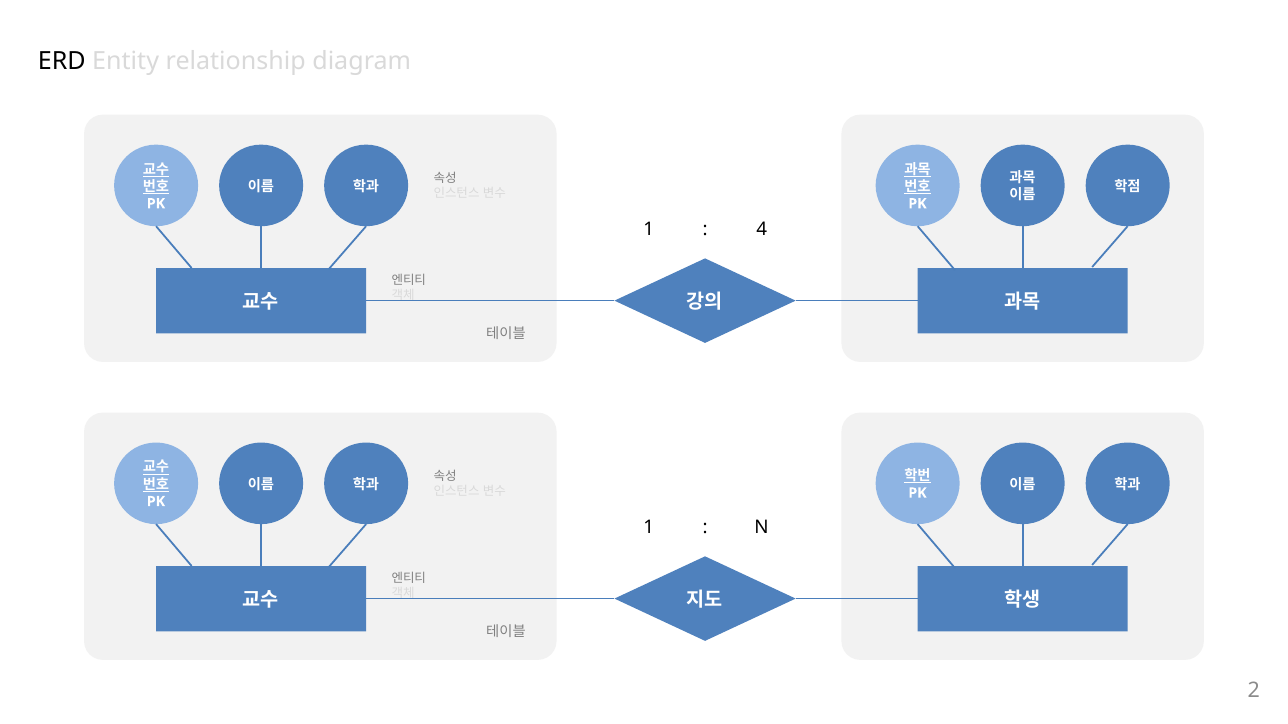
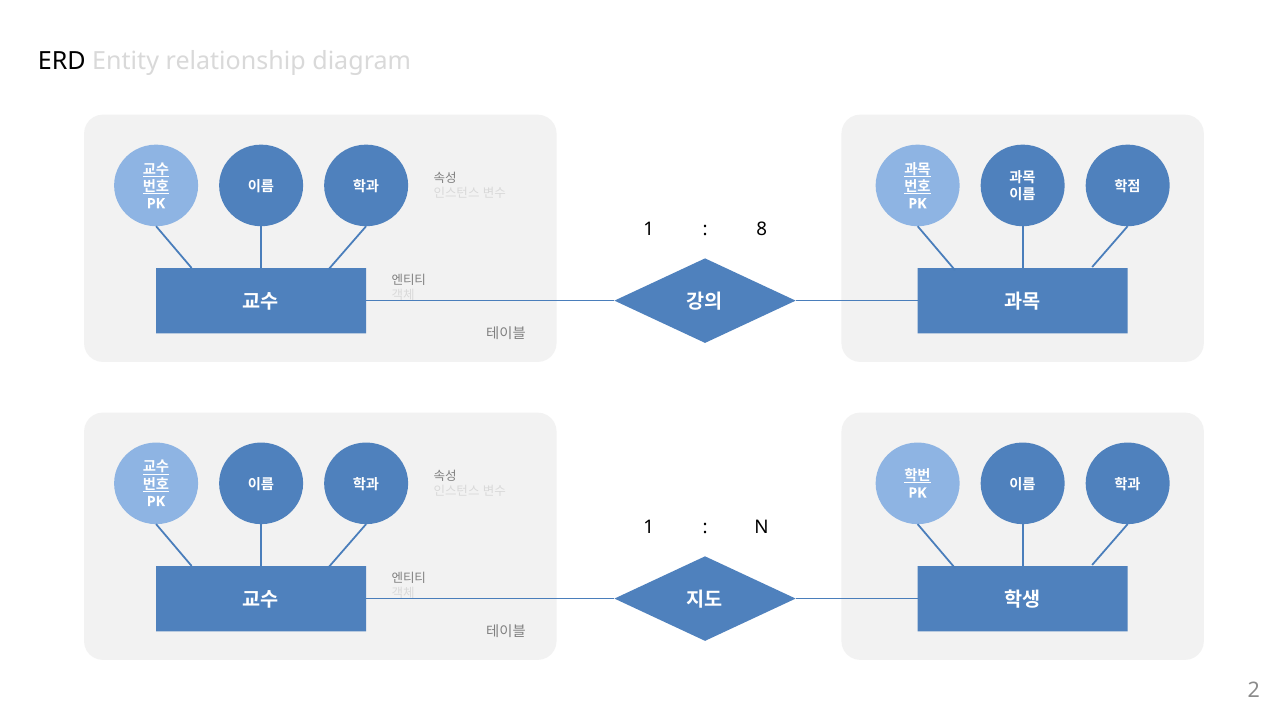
4: 4 -> 8 (762, 230)
